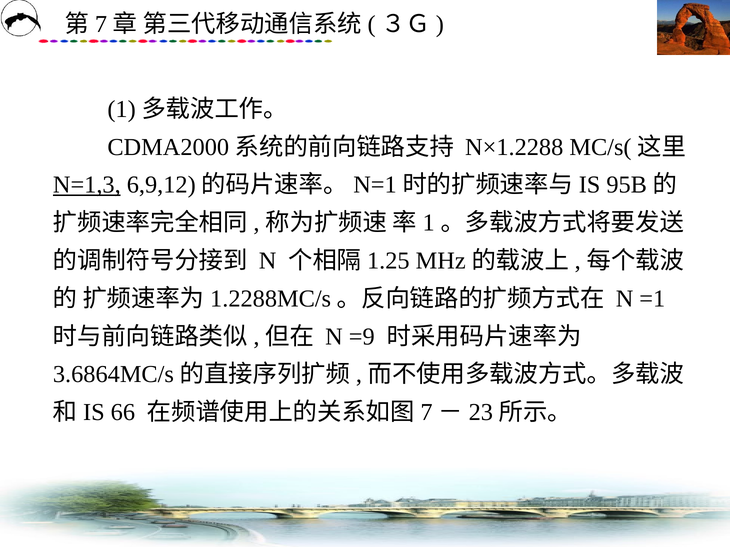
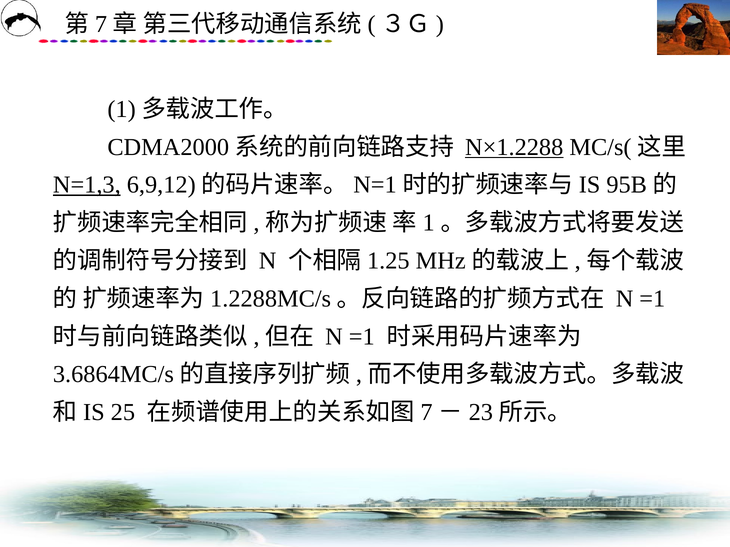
N×1.2288 underline: none -> present (514, 147)
=9: =9 -> =1 (362, 337)
66: 66 -> 25 (123, 413)
